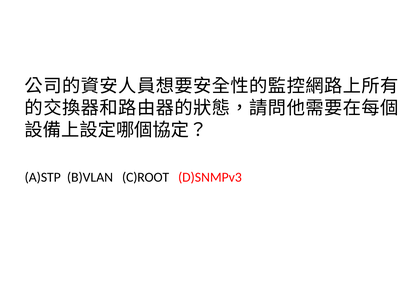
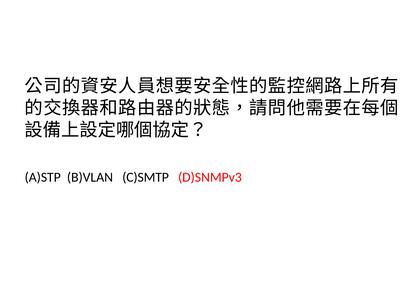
C)ROOT: C)ROOT -> C)SMTP (146, 177)
